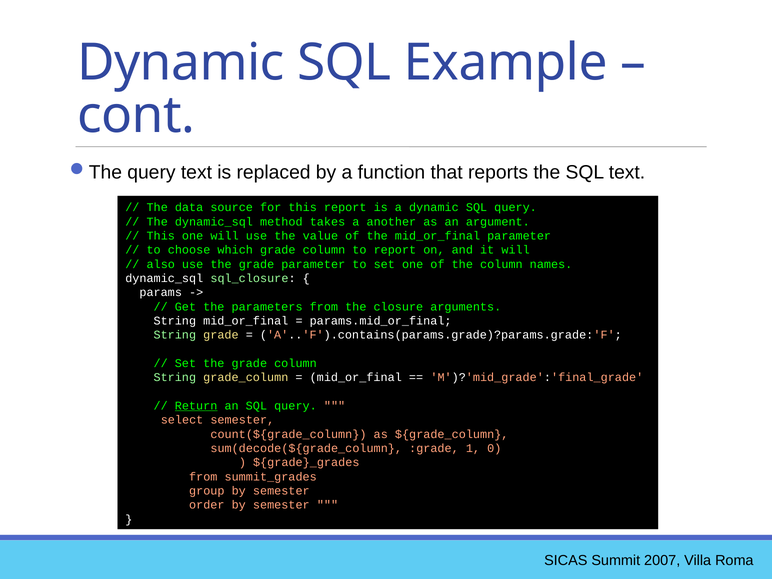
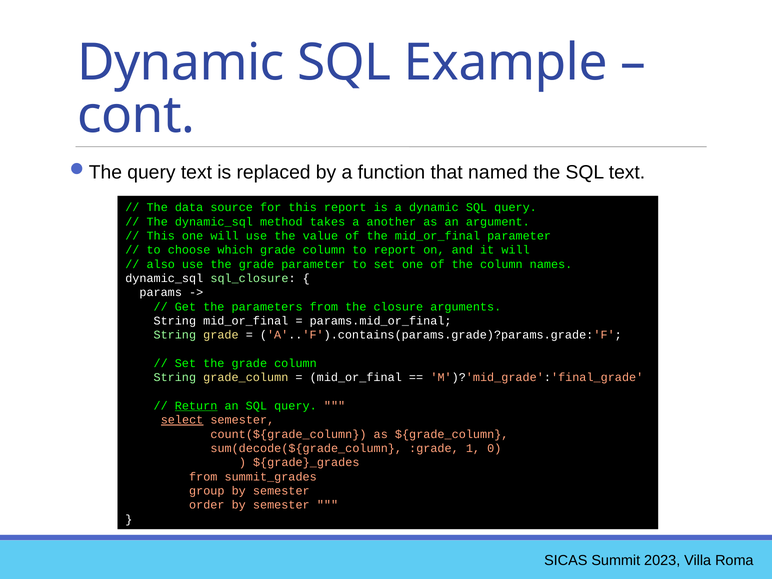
reports: reports -> named (498, 173)
select underline: none -> present (182, 420)
2007: 2007 -> 2023 (662, 560)
